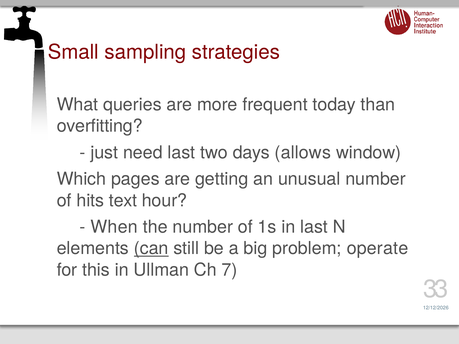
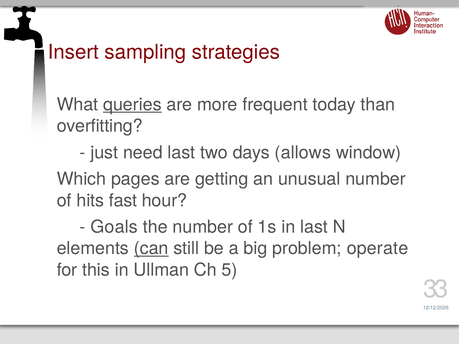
Small: Small -> Insert (73, 52)
queries underline: none -> present (132, 105)
text: text -> fast (123, 201)
When: When -> Goals (114, 227)
7: 7 -> 5 (230, 270)
